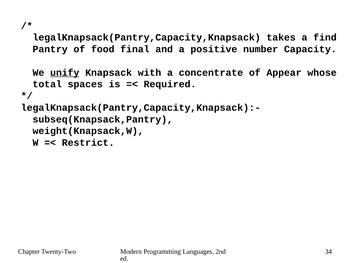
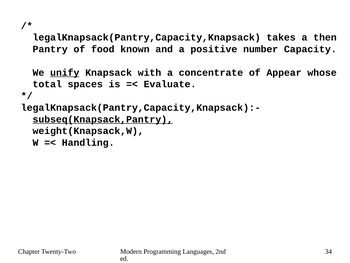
find: find -> then (325, 37)
final: final -> known (135, 49)
Required: Required -> Evaluate (170, 84)
subseq(Knapsack,Pantry underline: none -> present (103, 119)
Restrict: Restrict -> Handling (88, 142)
